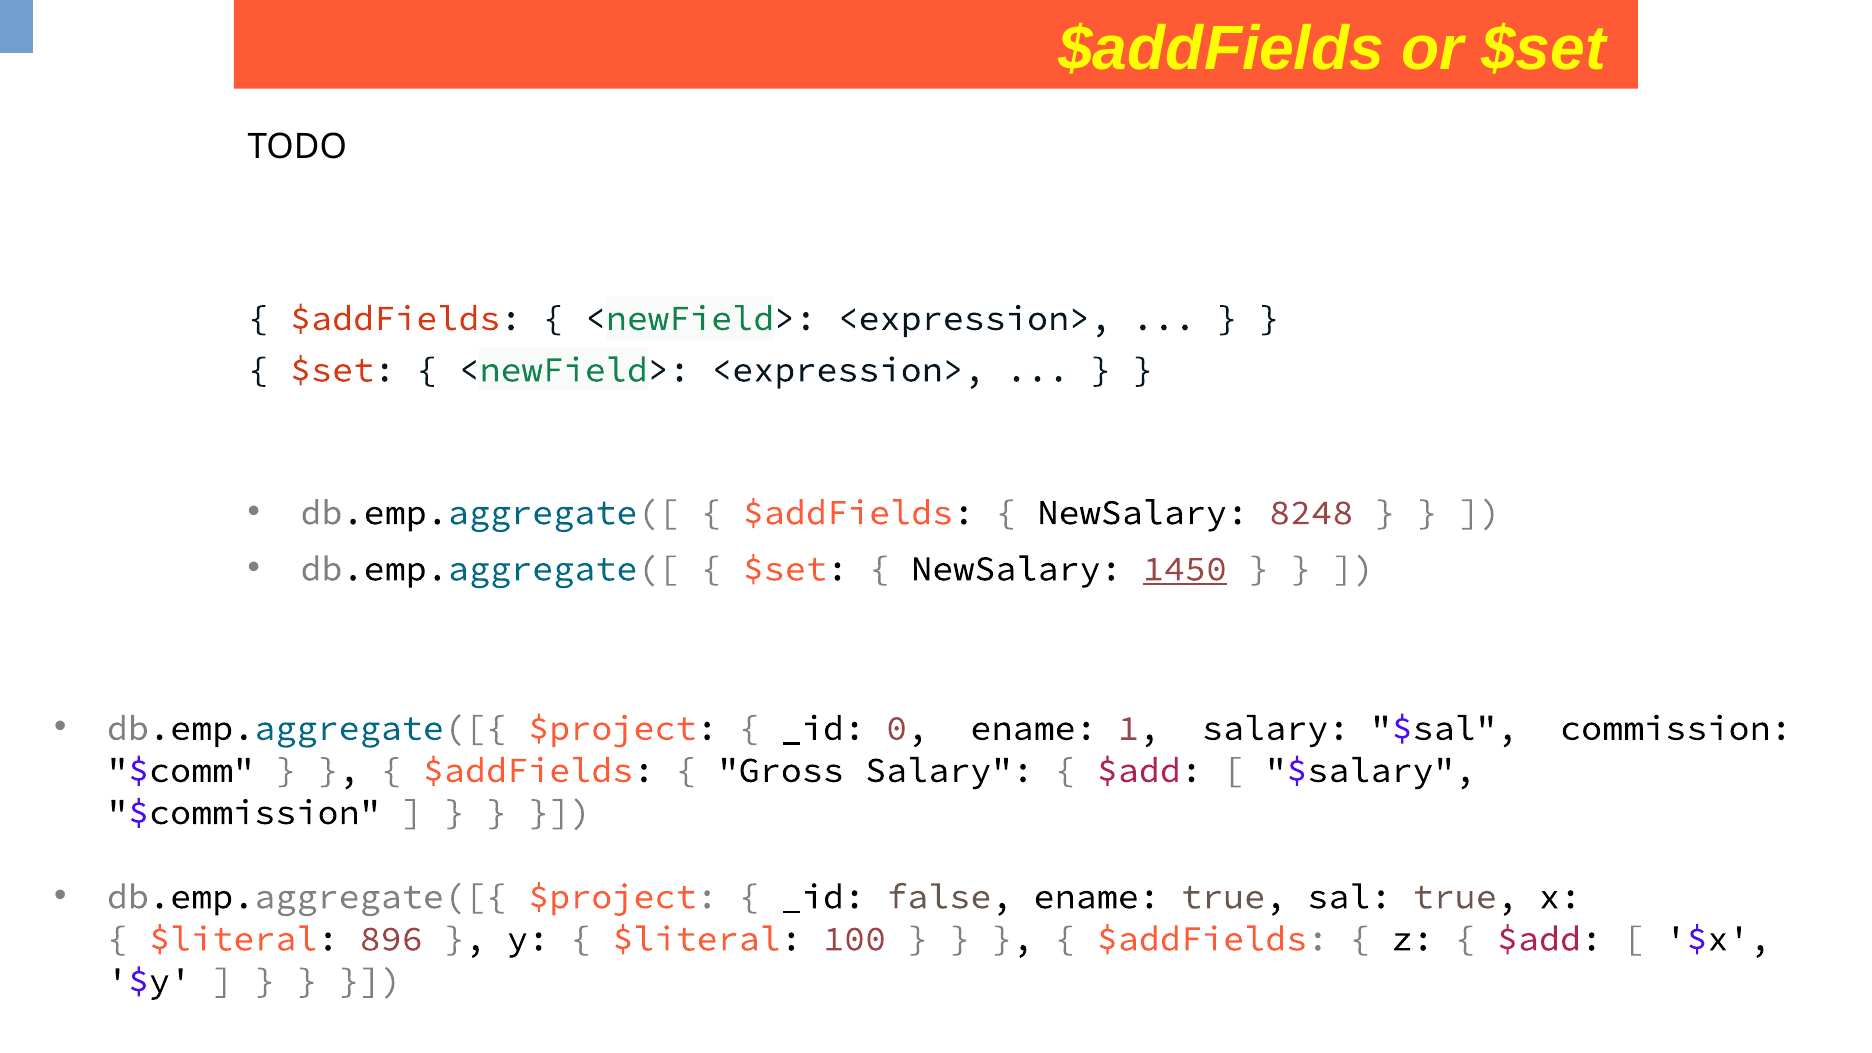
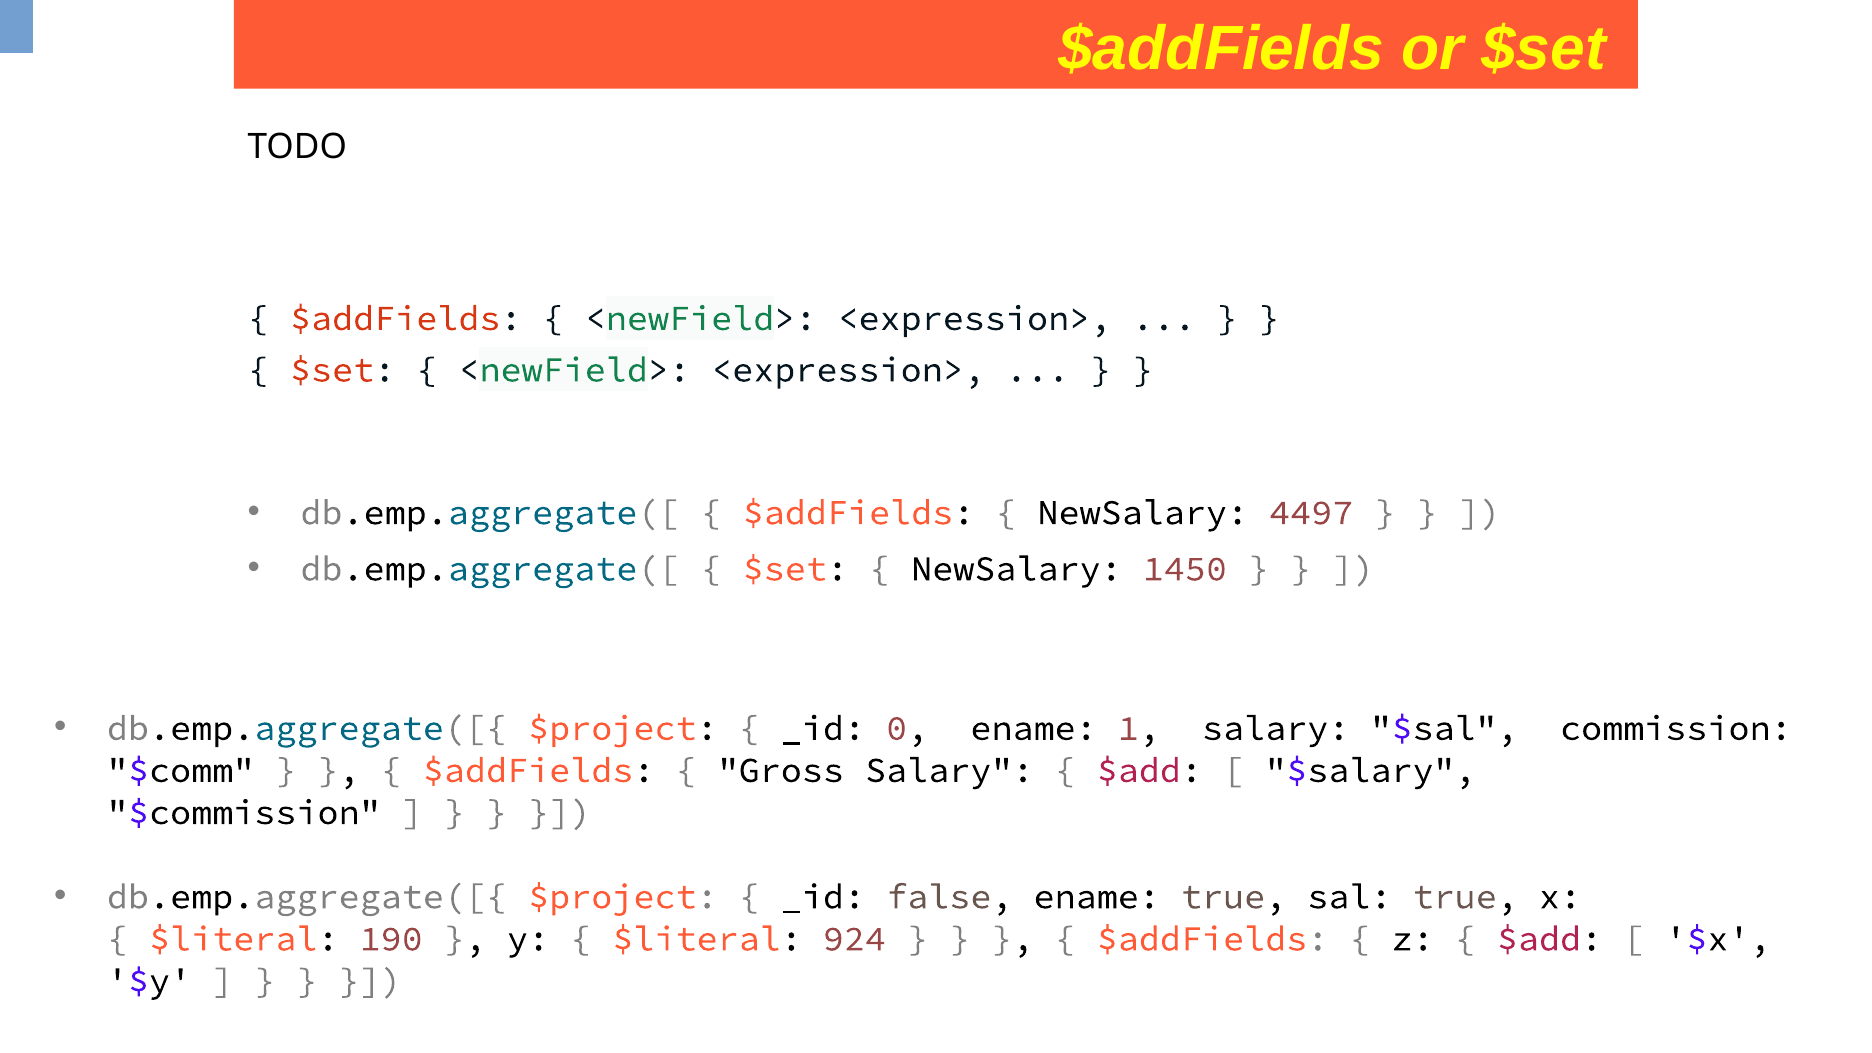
8248: 8248 -> 4497 (1311, 513)
1450 underline: present -> none (1185, 569)
896: 896 -> 190 (391, 939)
100: 100 -> 924 (855, 939)
